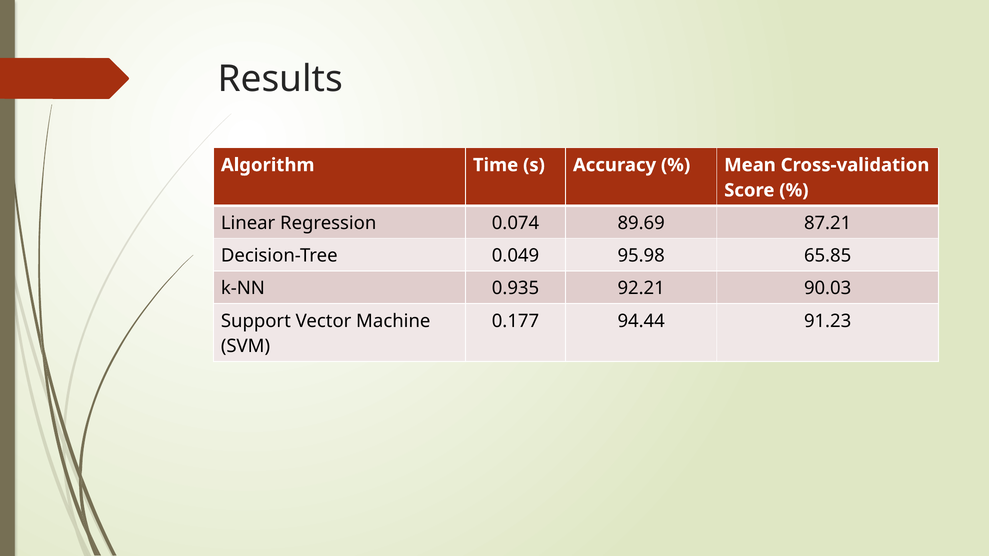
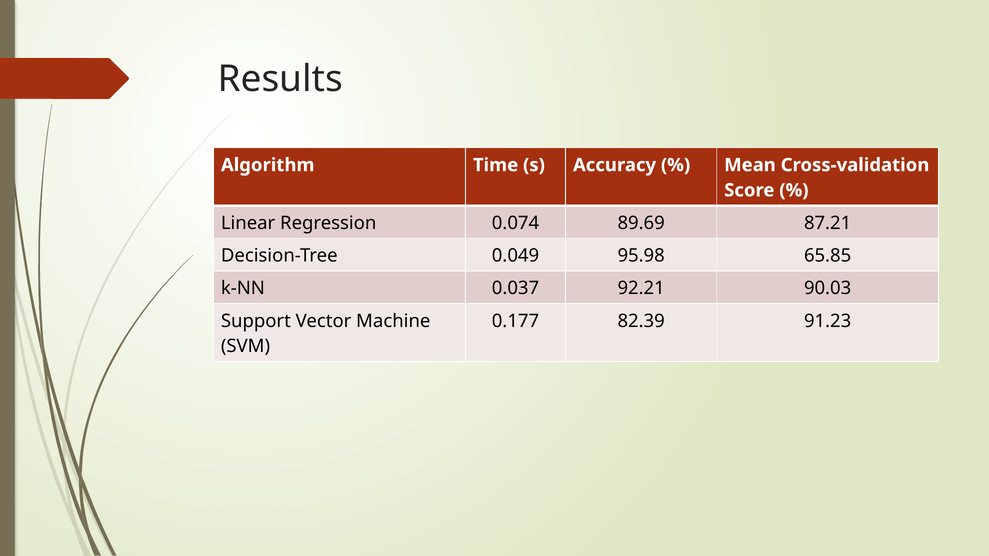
0.935: 0.935 -> 0.037 (516, 288)
94.44: 94.44 -> 82.39 (641, 321)
